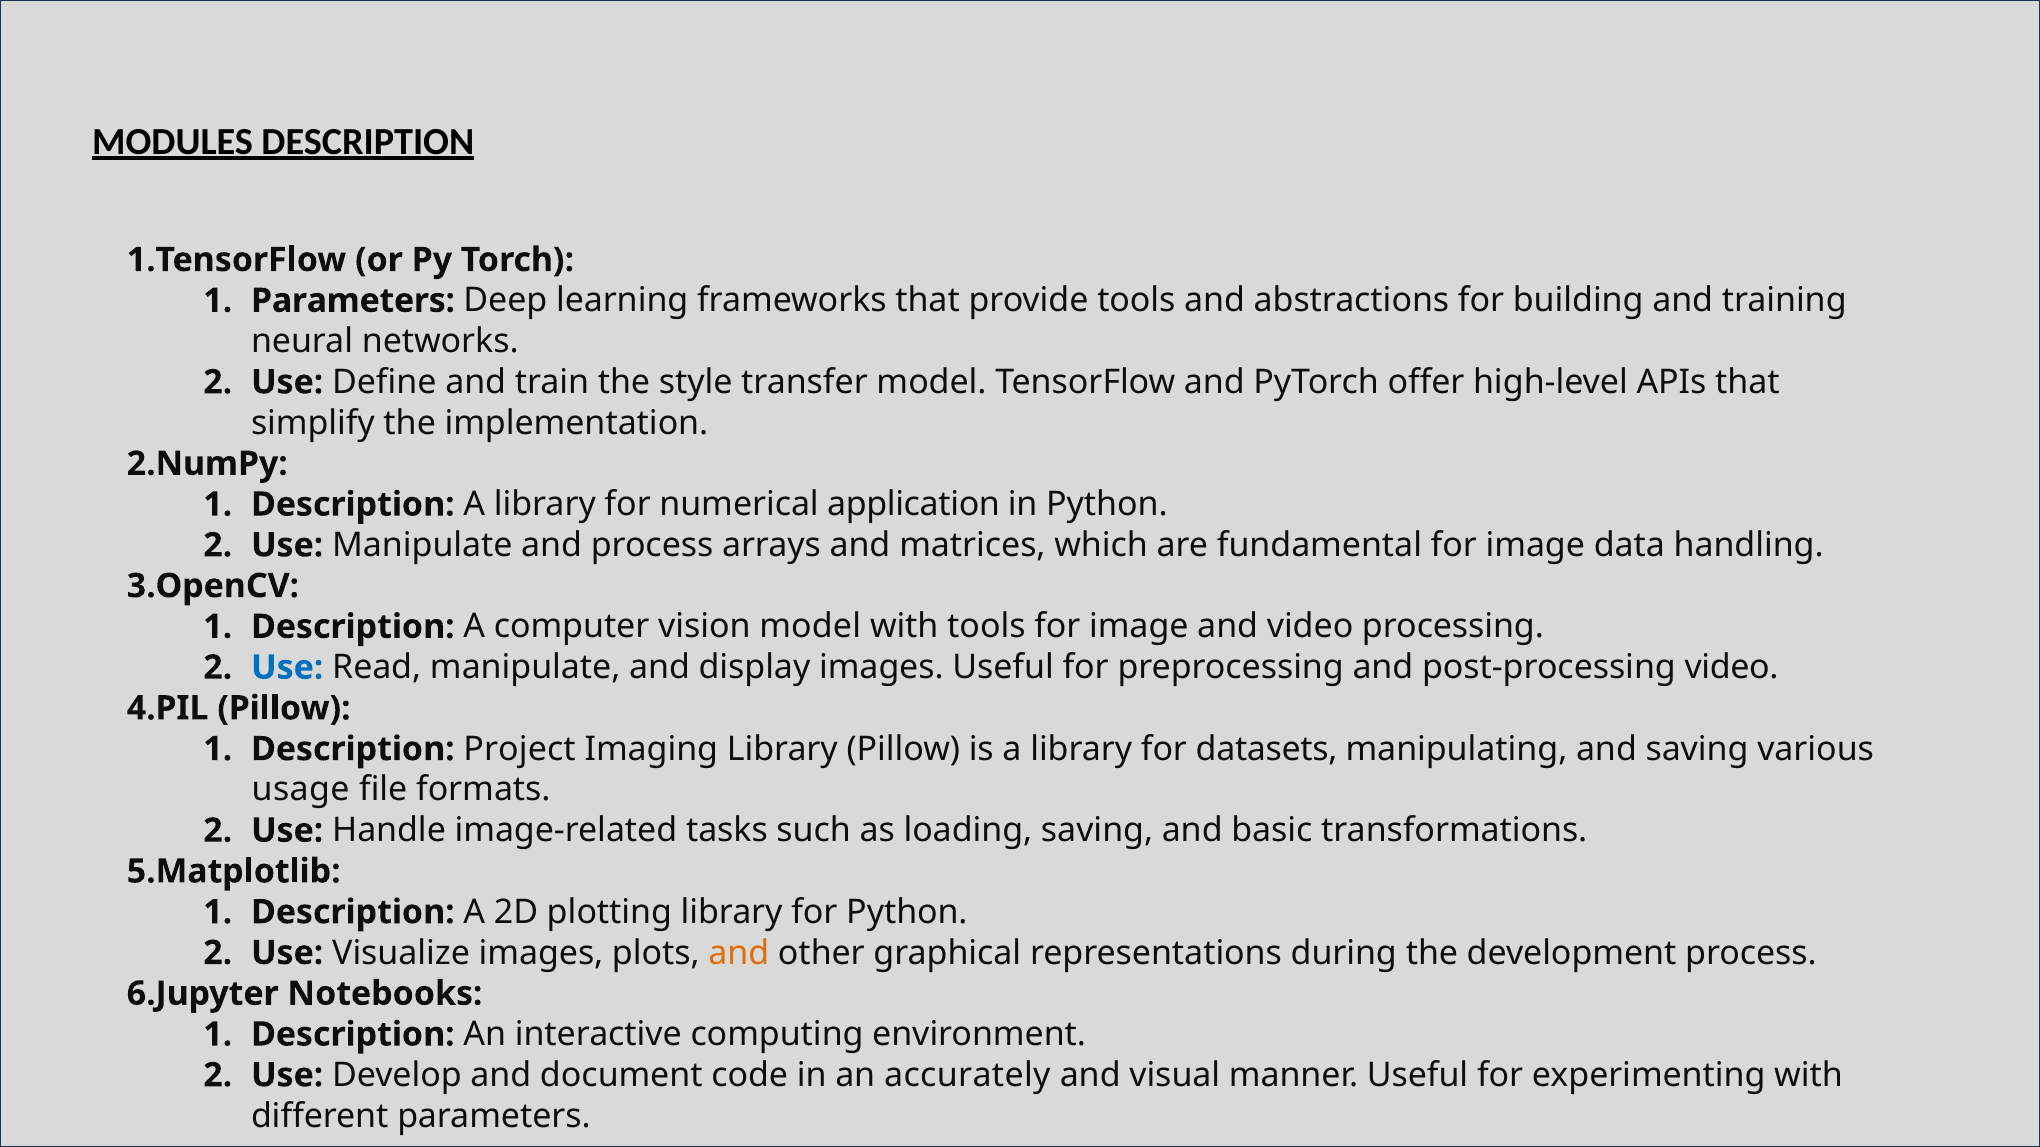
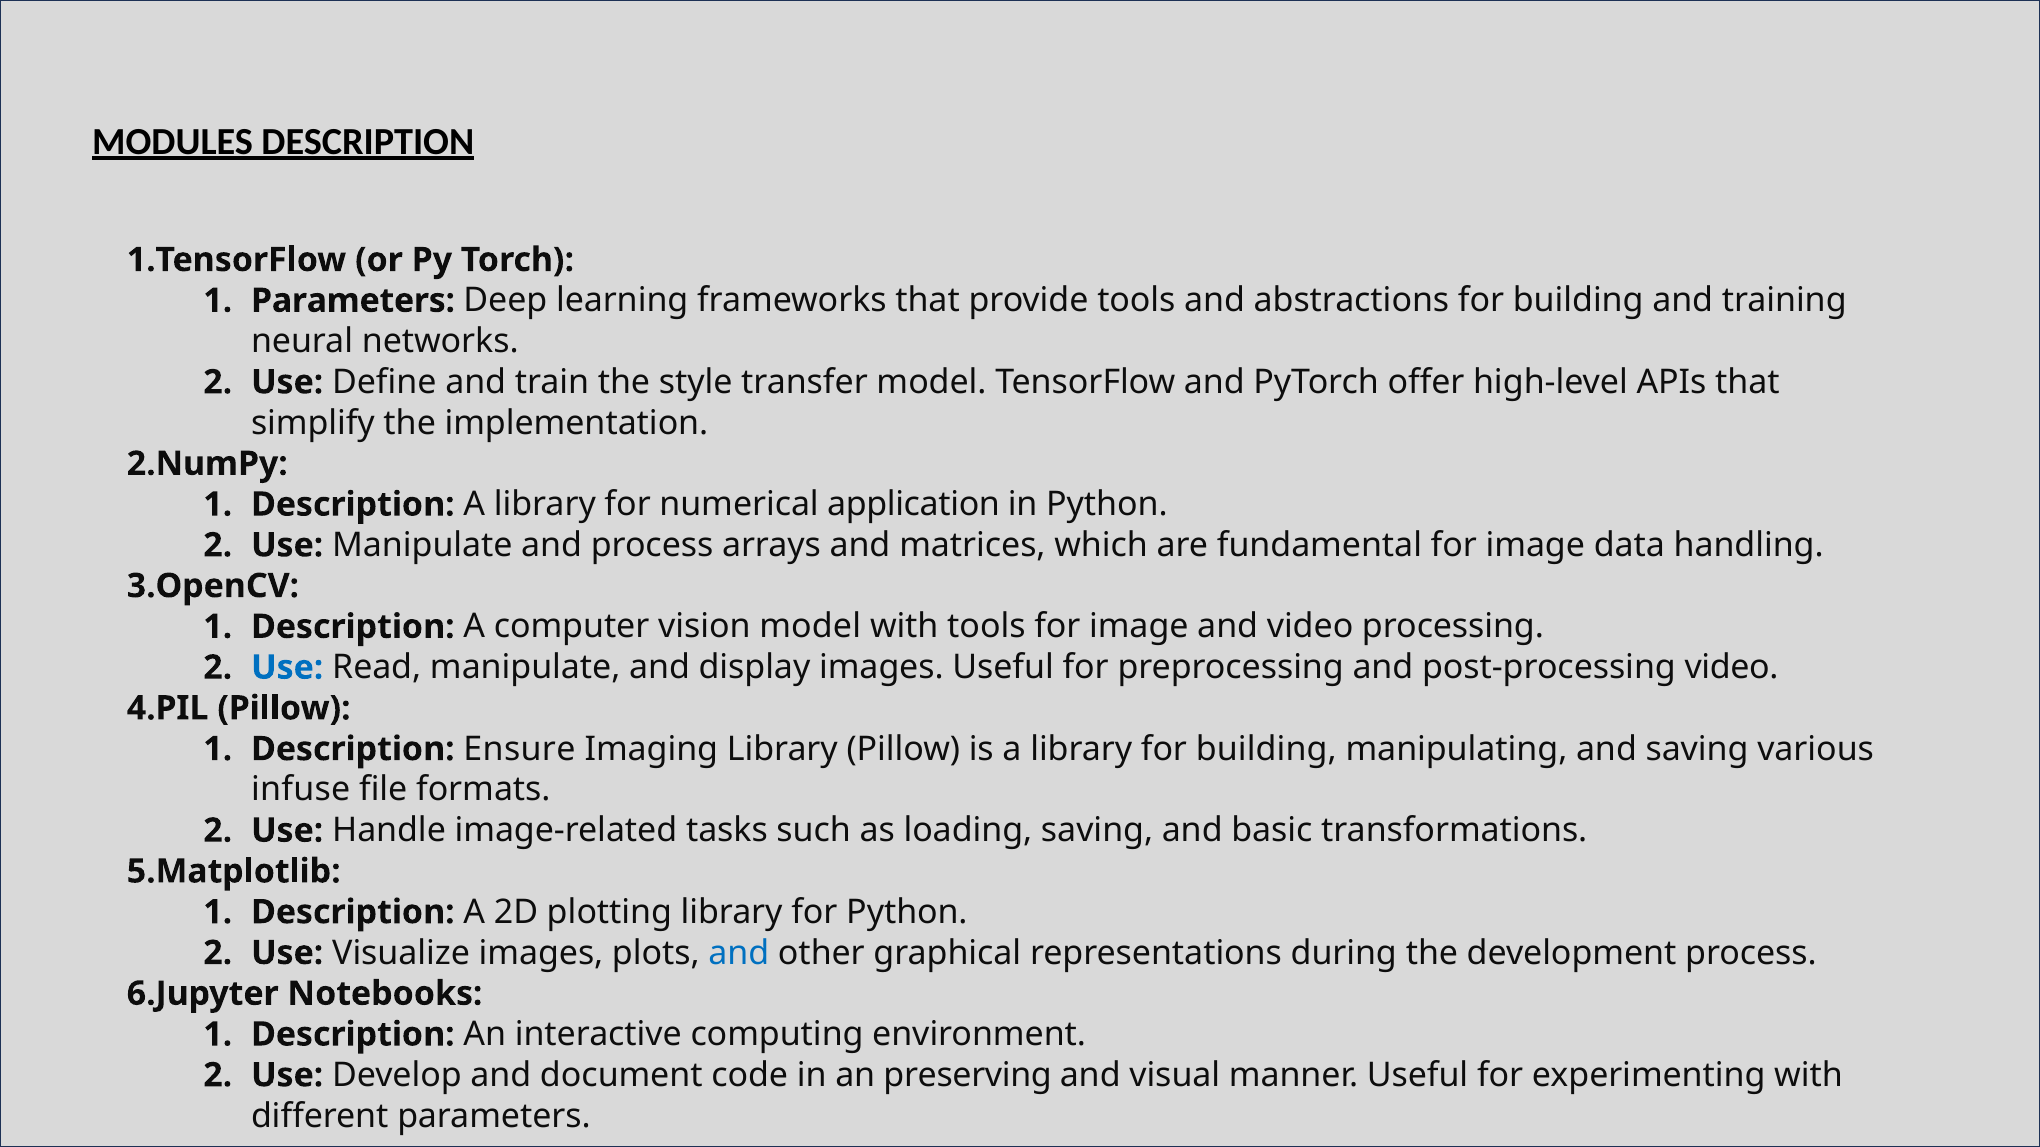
Project: Project -> Ensure (519, 749)
library for datasets: datasets -> building (1266, 749)
usage: usage -> infuse (301, 790)
and colour: orange -> blue (739, 953)
accurately: accurately -> preserving (968, 1076)
